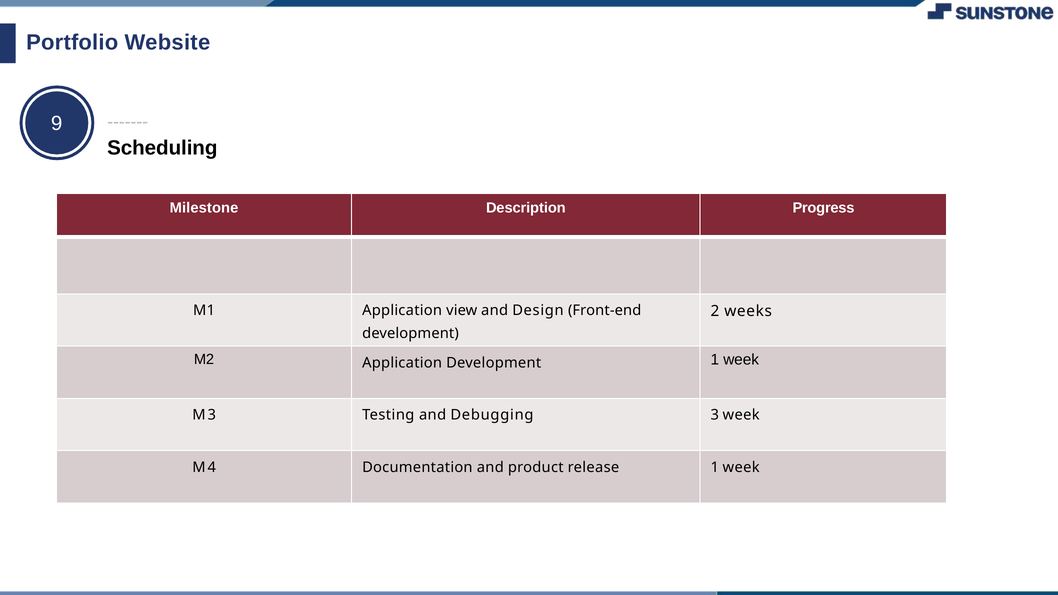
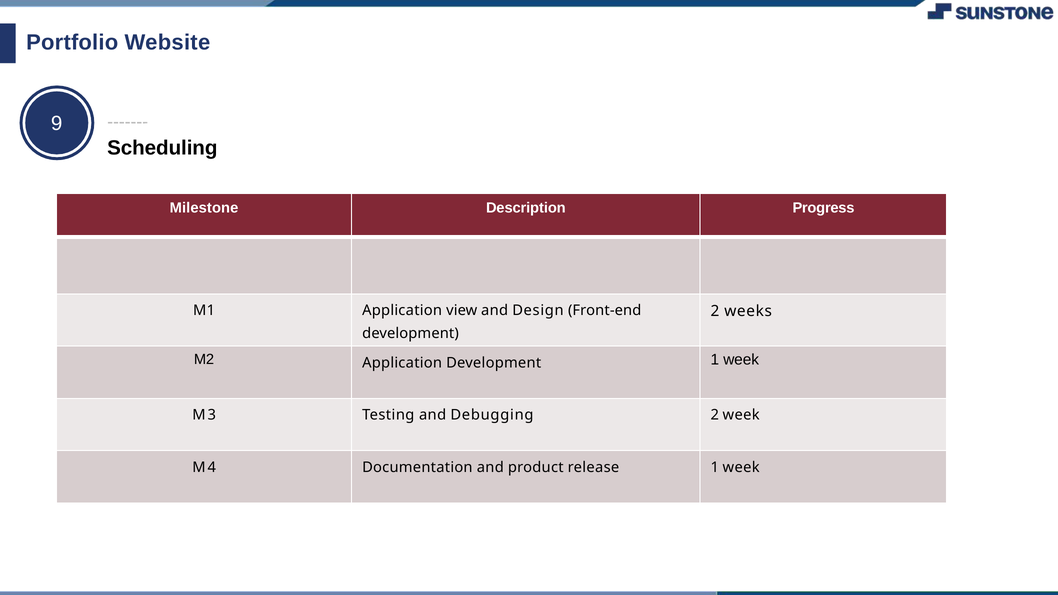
Debugging 3: 3 -> 2 (715, 415)
